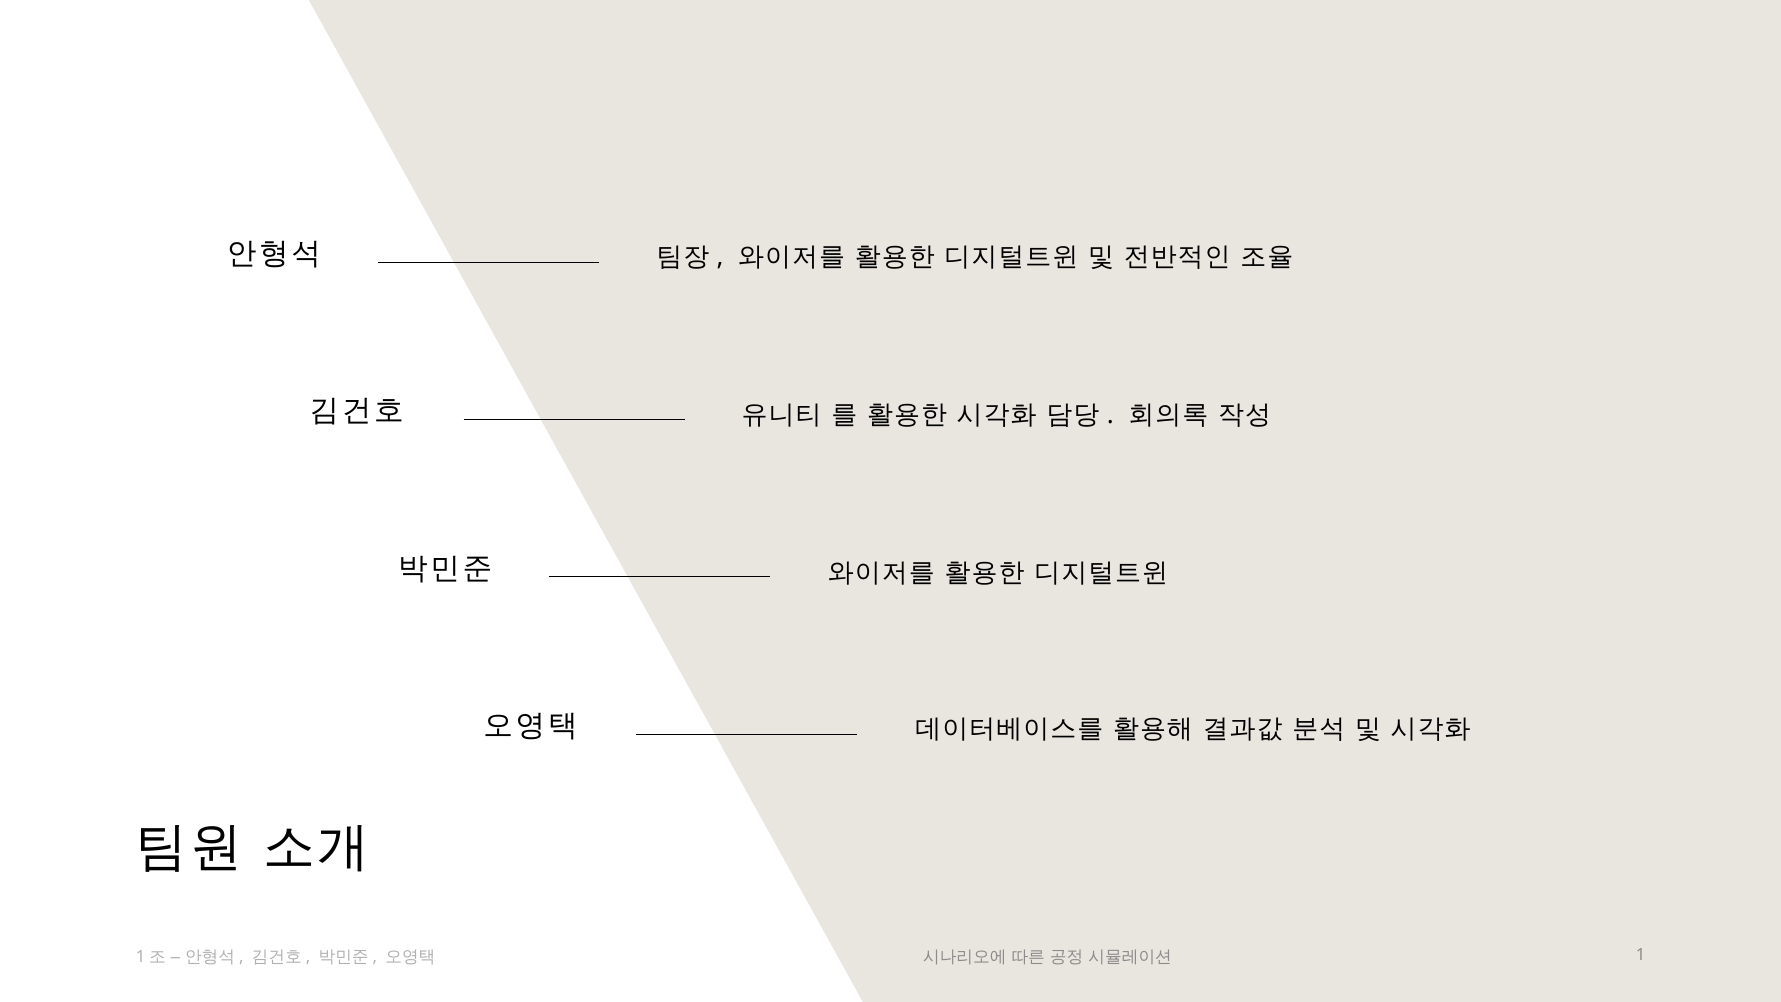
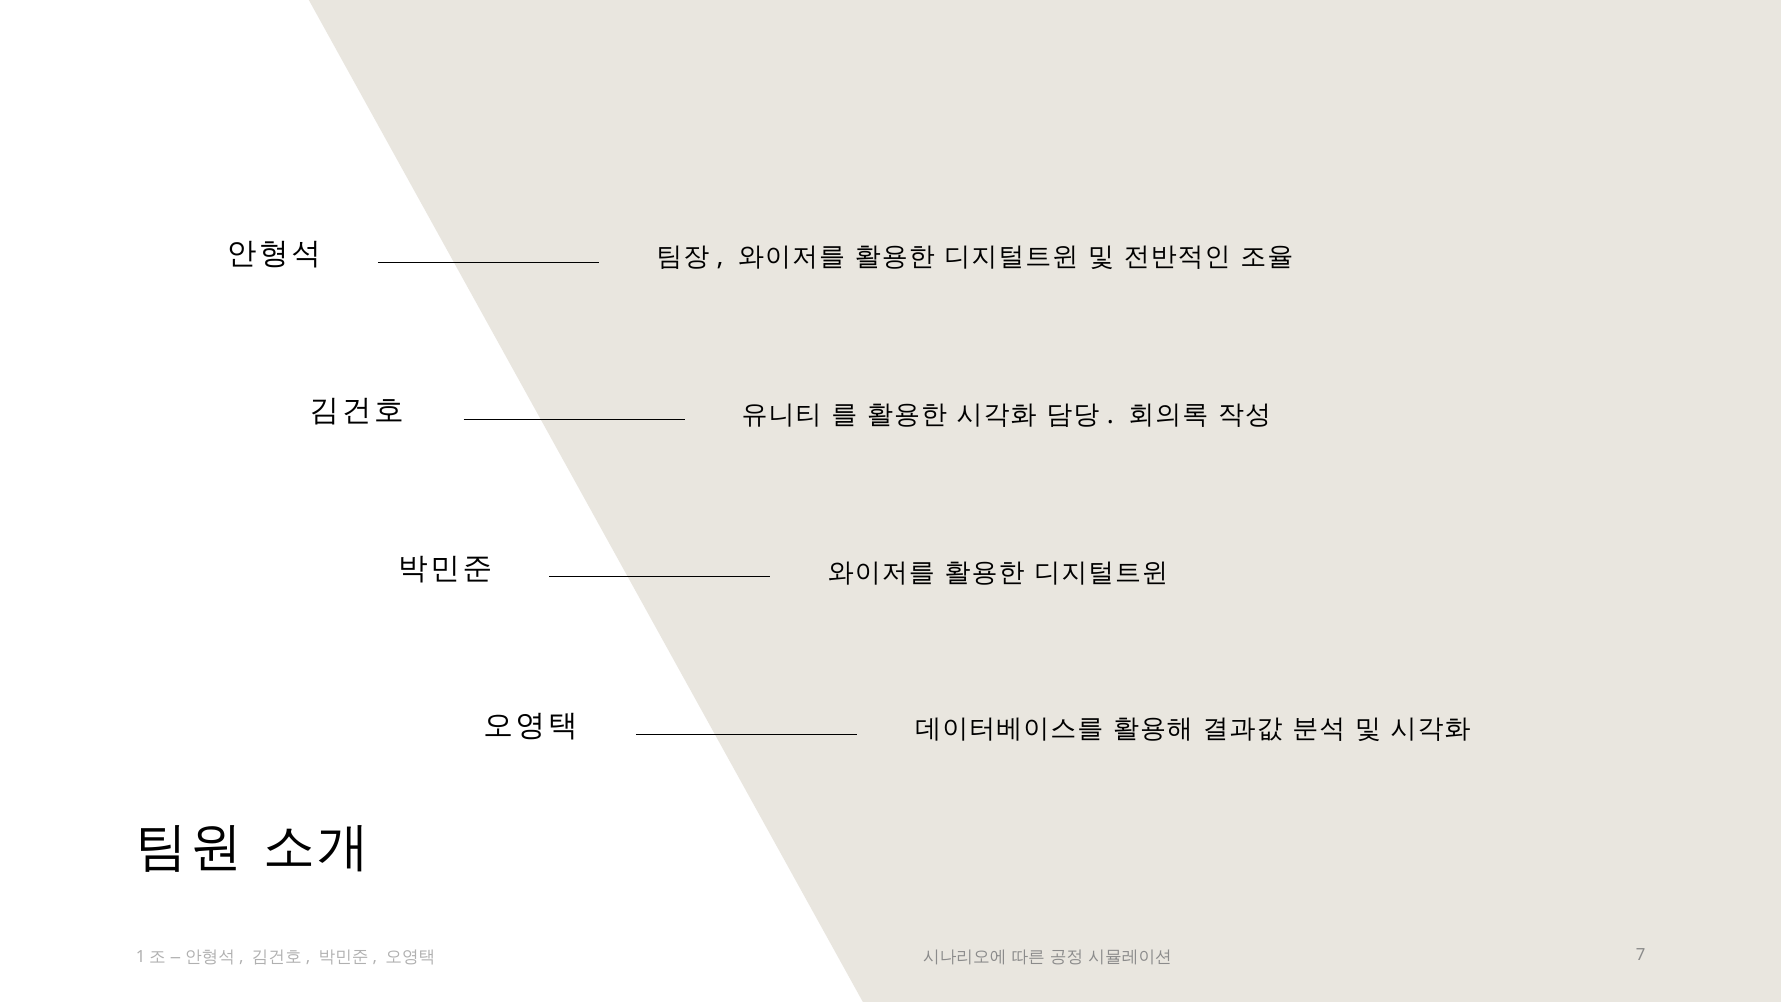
1: 1 -> 7 (1641, 955)
